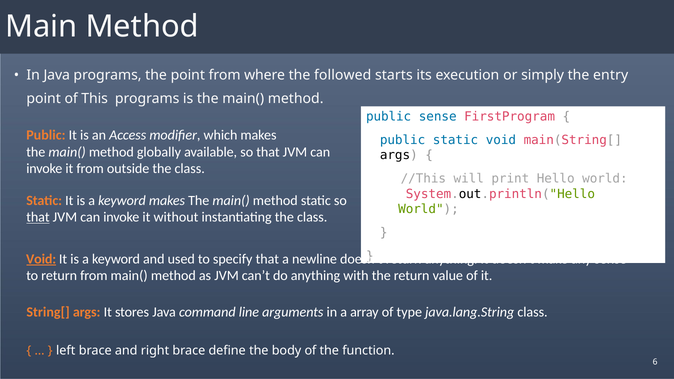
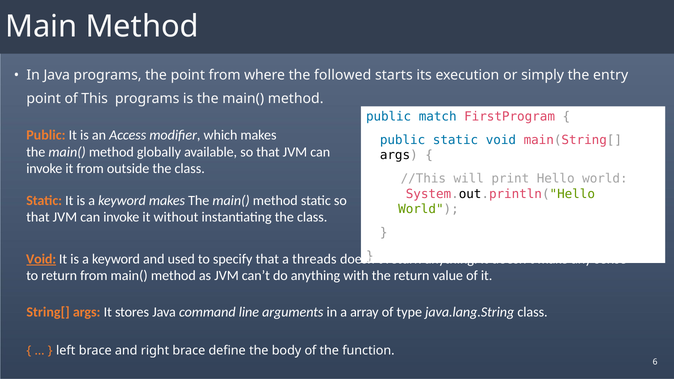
public sense: sense -> match (438, 117)
that underline: present -> none (38, 217)
newline: newline -> threads (314, 259)
